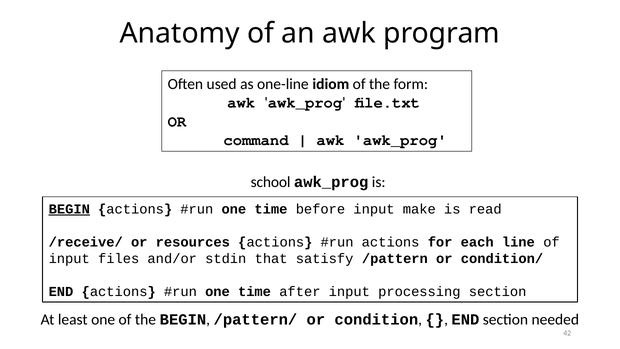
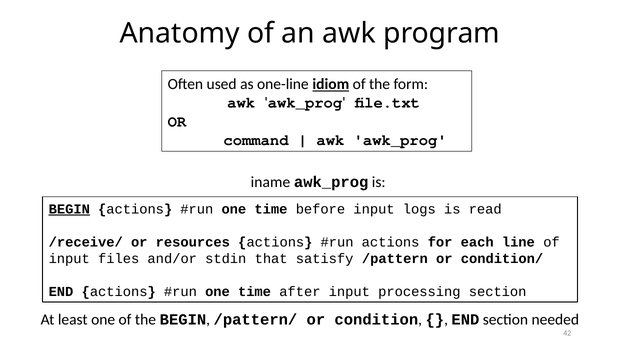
idiom underline: none -> present (331, 84)
school: school -> iname (270, 182)
make: make -> logs (419, 209)
